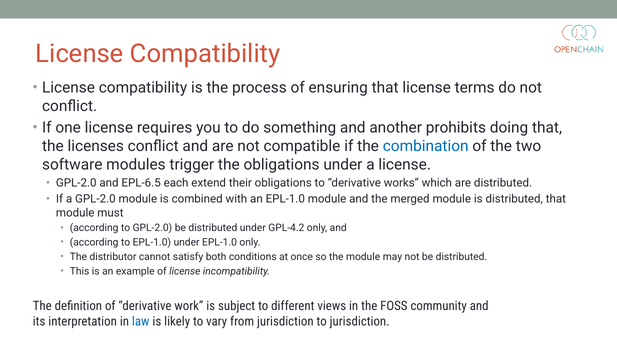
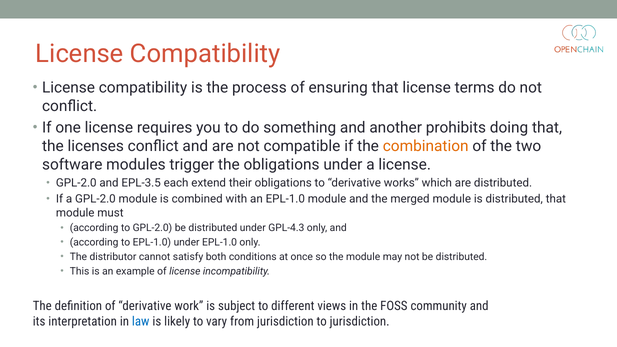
combination colour: blue -> orange (426, 146)
EPL-6.5: EPL-6.5 -> EPL-3.5 (141, 183)
GPL-4.2: GPL-4.2 -> GPL-4.3 (286, 228)
